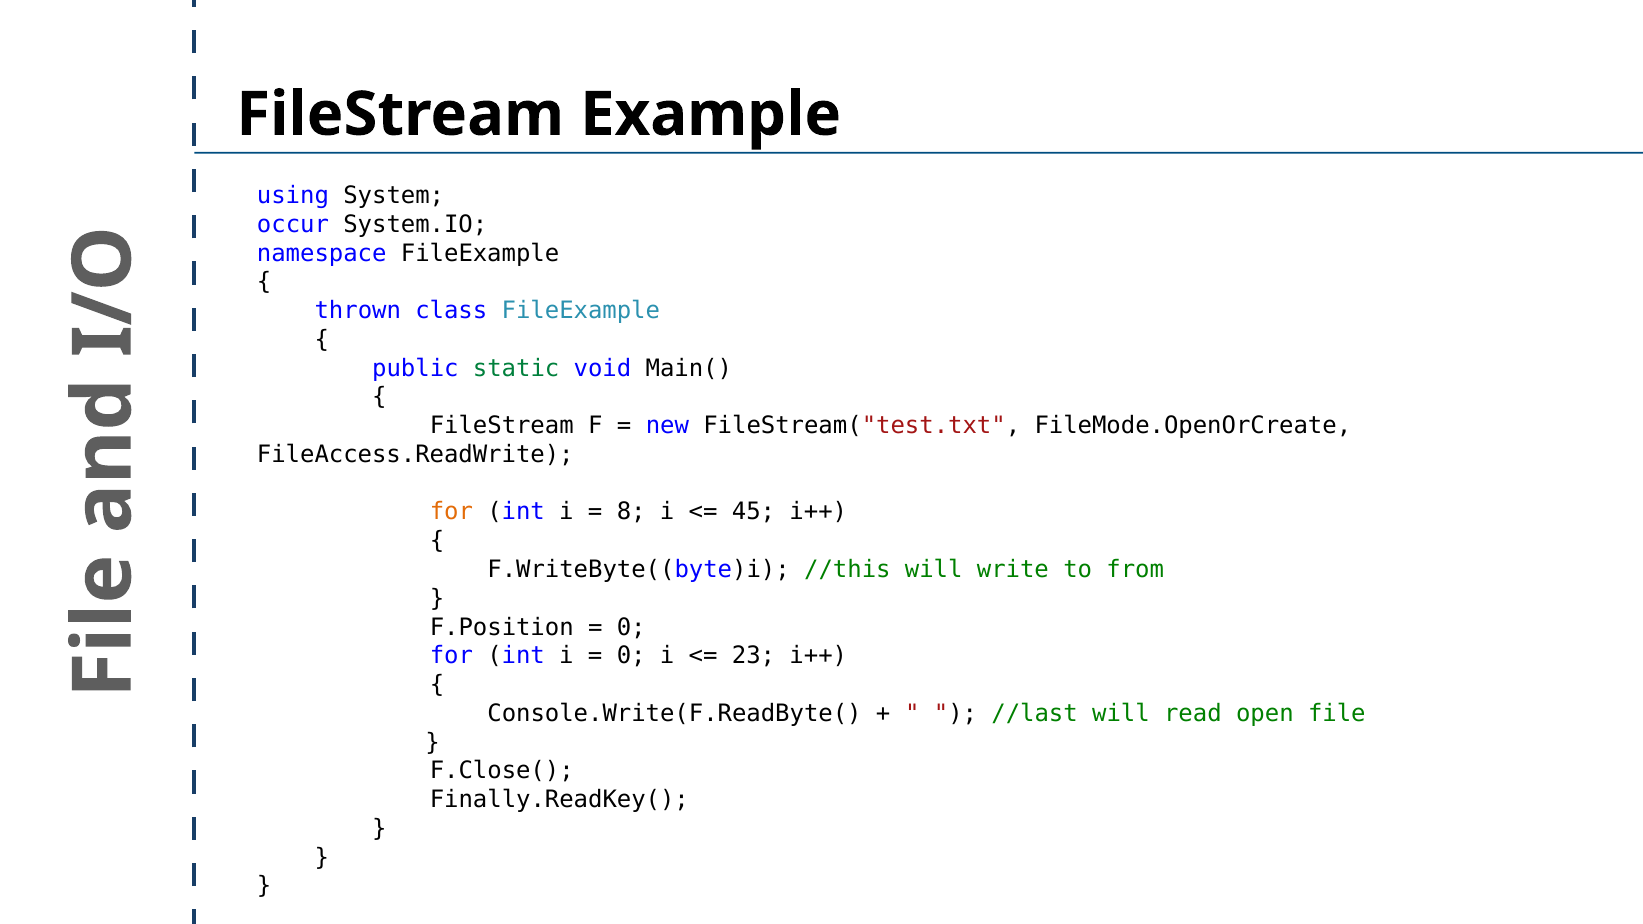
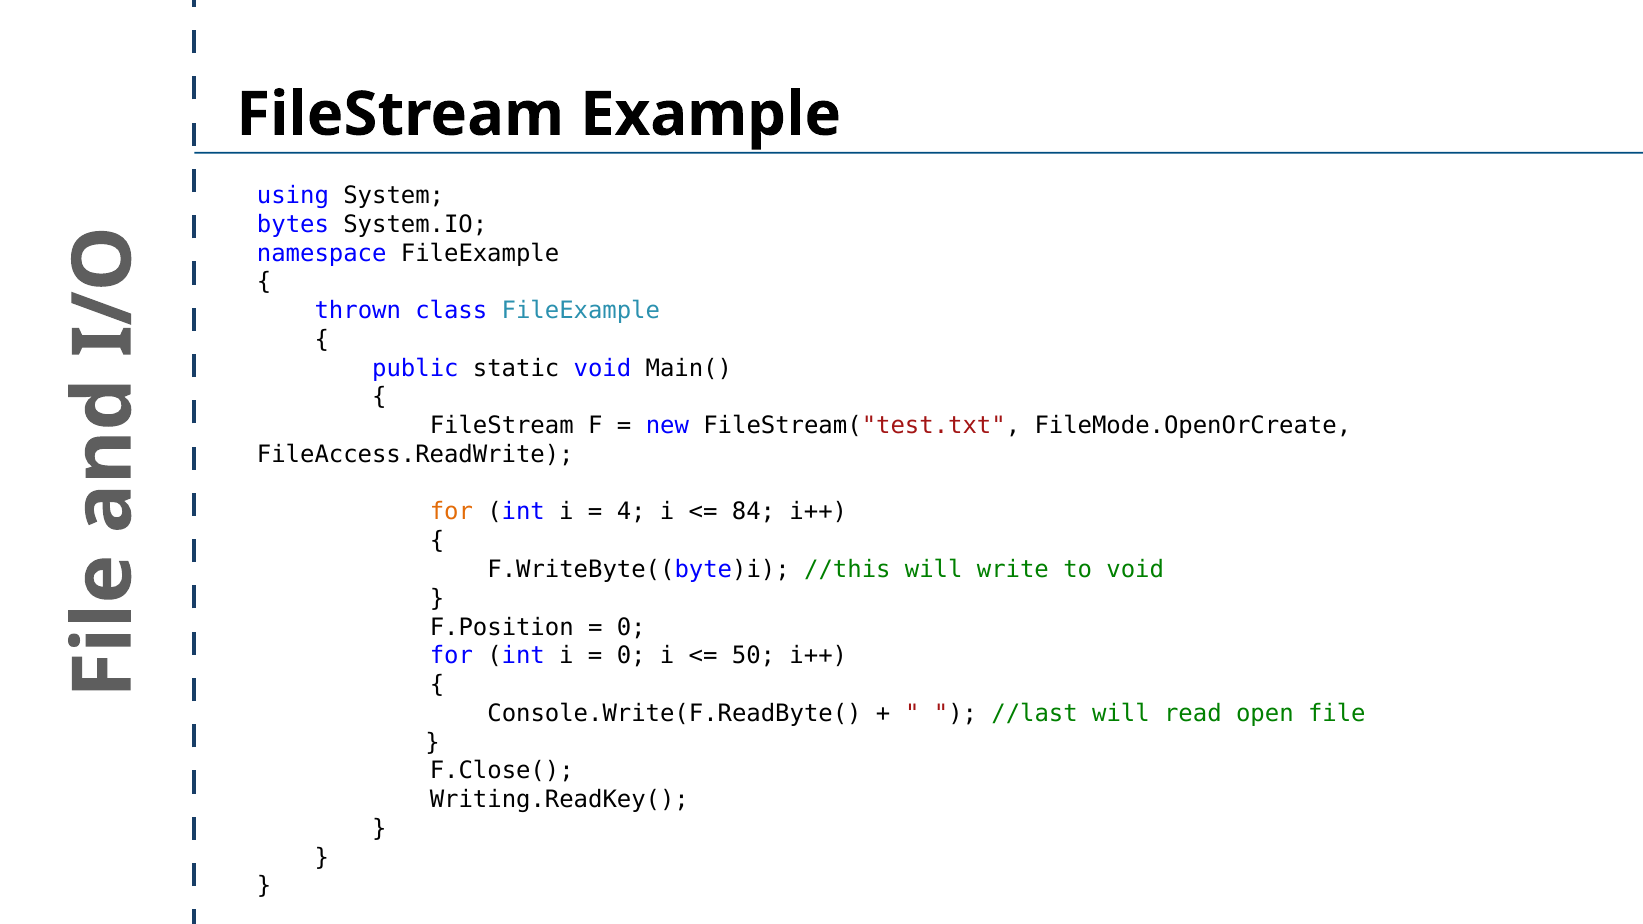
occur: occur -> bytes (293, 224)
static colour: green -> black (516, 368)
8: 8 -> 4 (631, 512)
45: 45 -> 84 (753, 512)
to from: from -> void (1135, 570)
23: 23 -> 50 (753, 656)
Finally.ReadKey(: Finally.ReadKey( -> Writing.ReadKey( (559, 800)
